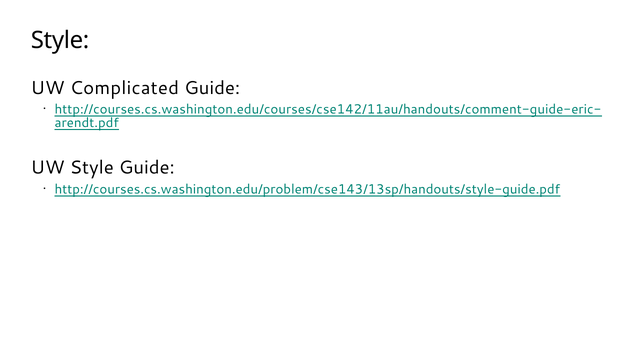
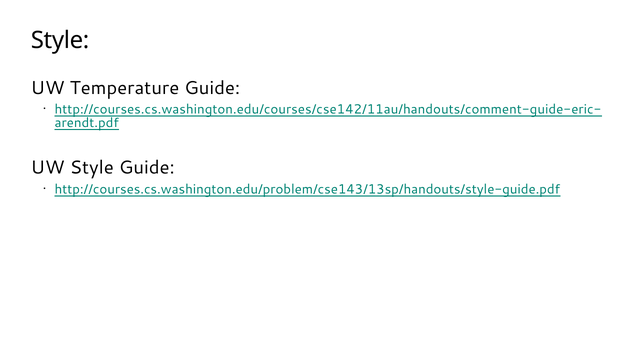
Complicated: Complicated -> Temperature (125, 88)
